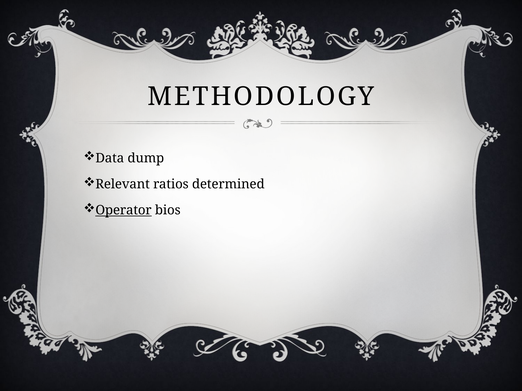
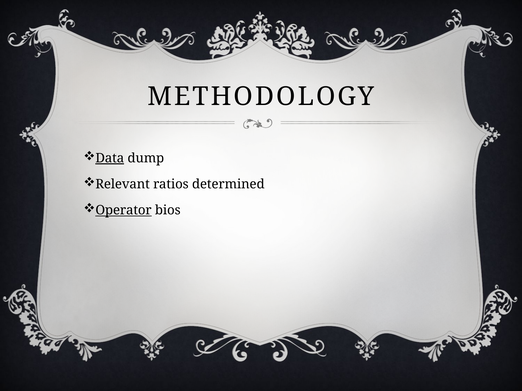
Data underline: none -> present (110, 158)
